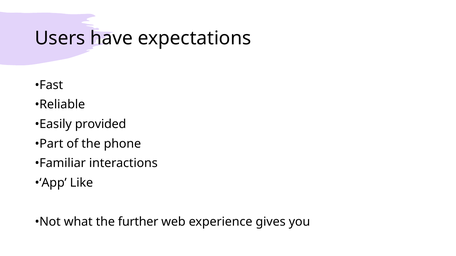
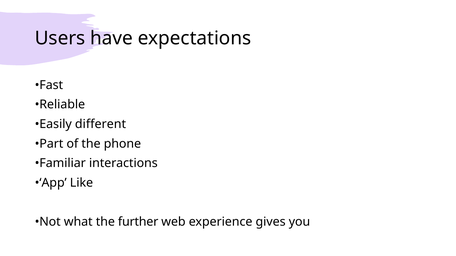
provided: provided -> different (101, 124)
